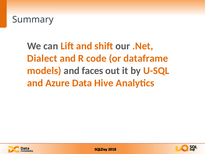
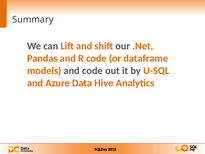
Dialect: Dialect -> Pandas (42, 58)
and faces: faces -> code (92, 71)
